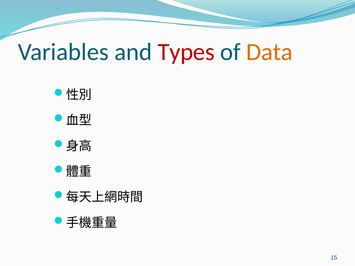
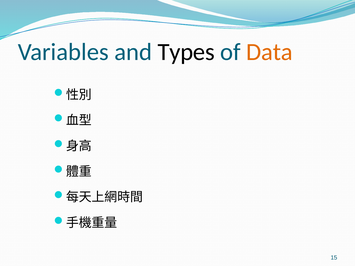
Types colour: red -> black (186, 52)
